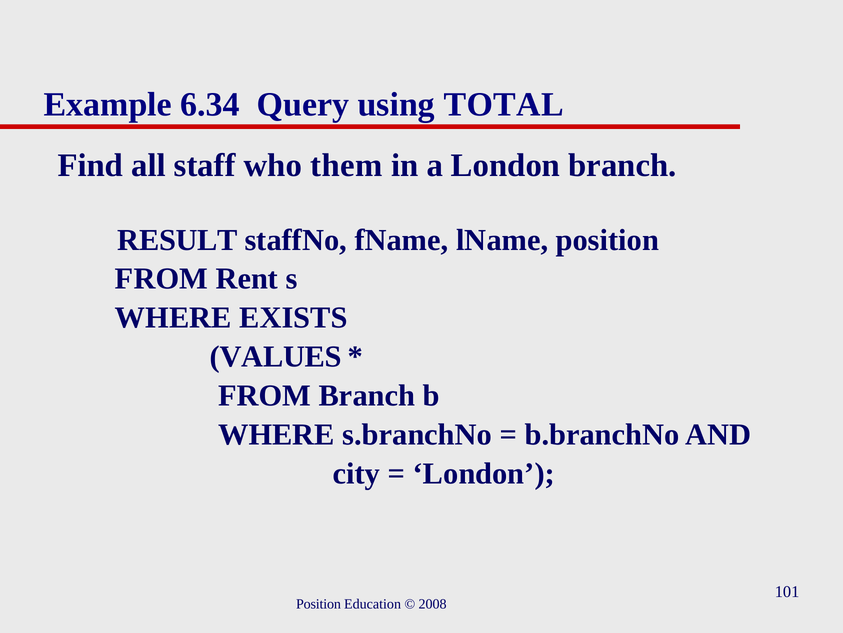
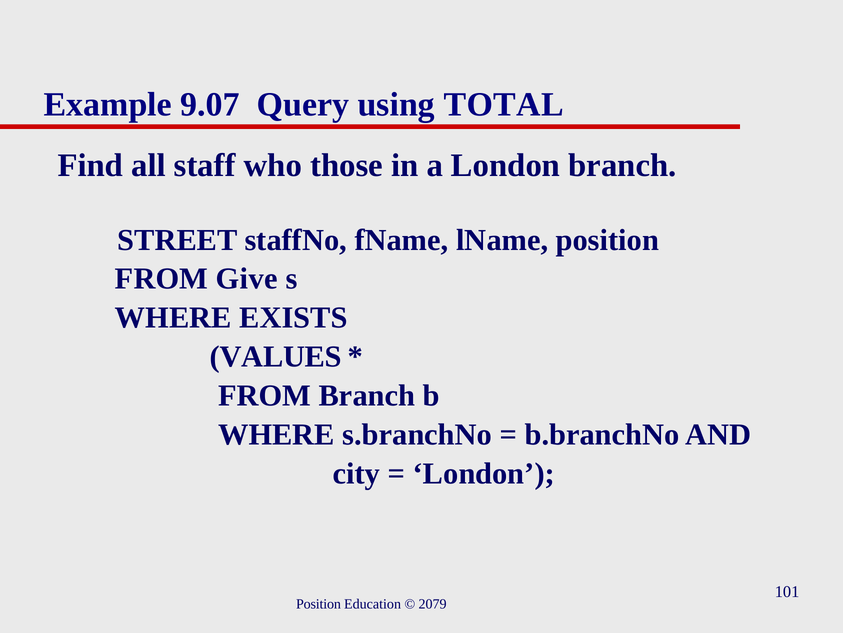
6.34: 6.34 -> 9.07 (210, 104)
them: them -> those (347, 165)
RESULT: RESULT -> STREET (177, 240)
Rent: Rent -> Give (247, 279)
2008: 2008 -> 2079 (433, 604)
